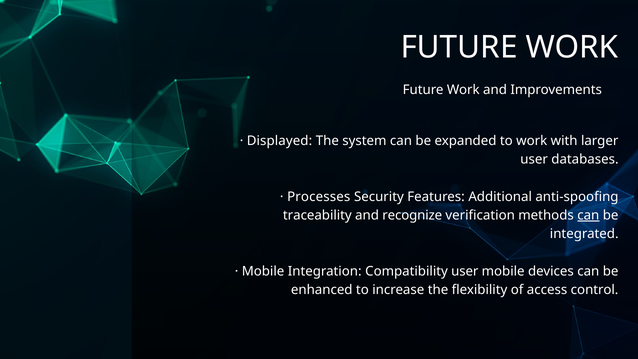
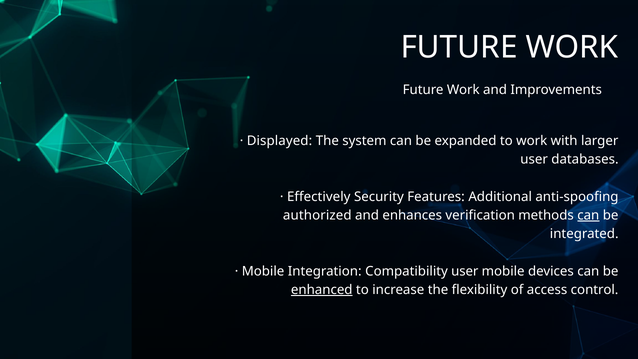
Processes: Processes -> Effectively (319, 197)
traceability: traceability -> authorized (317, 215)
recognize: recognize -> enhances (412, 215)
enhanced underline: none -> present (322, 290)
